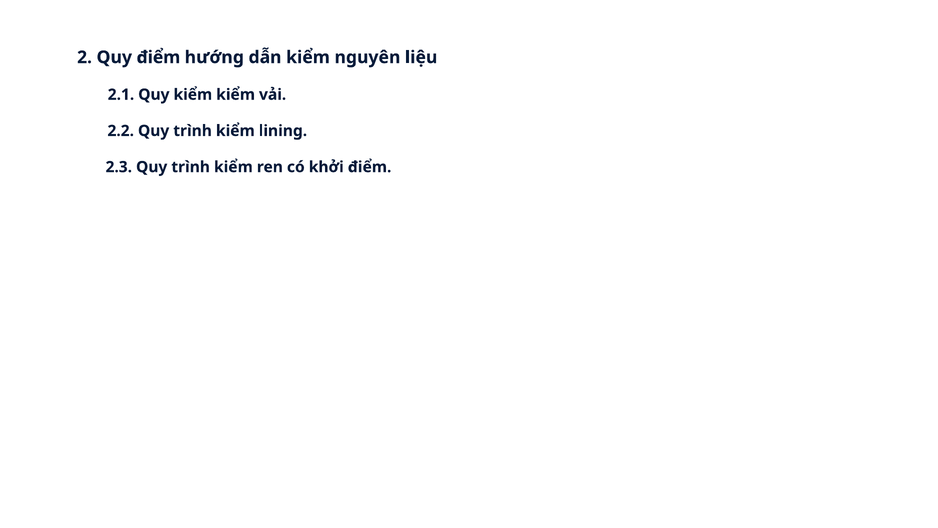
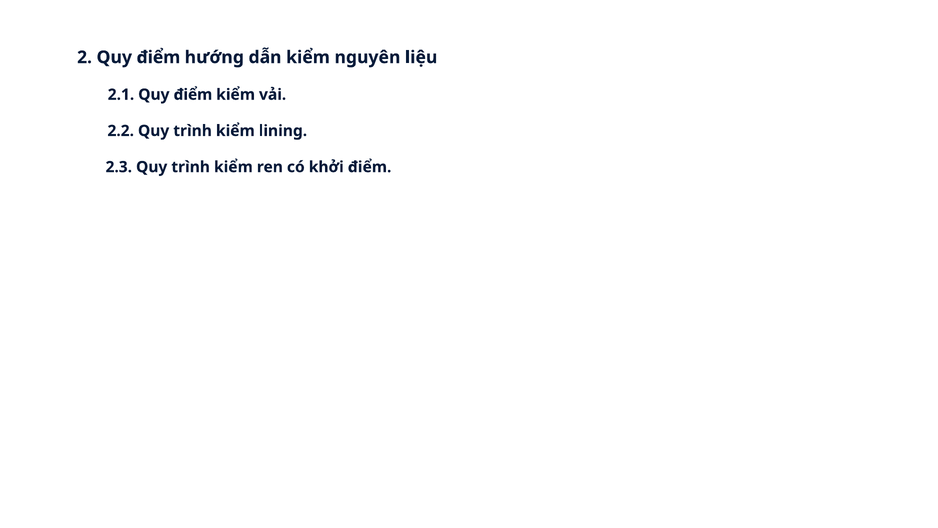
2.1 Quy kiểm: kiểm -> điểm (193, 95)
